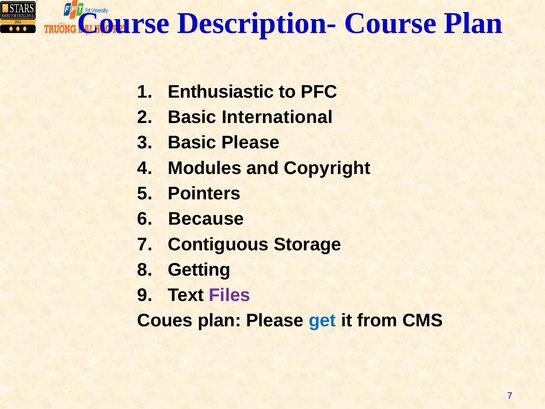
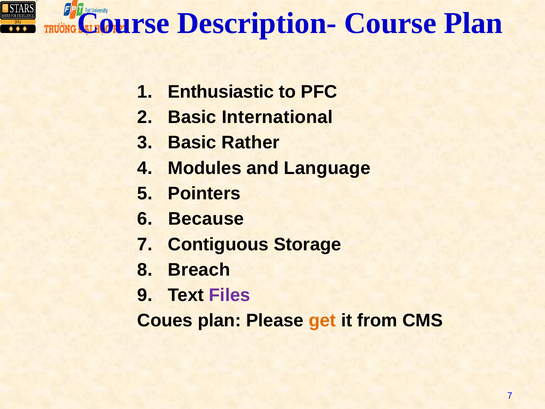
Basic Please: Please -> Rather (251, 142)
Copyright: Copyright -> Language (327, 168)
Getting: Getting -> Breach (199, 270)
get colour: blue -> orange (322, 320)
